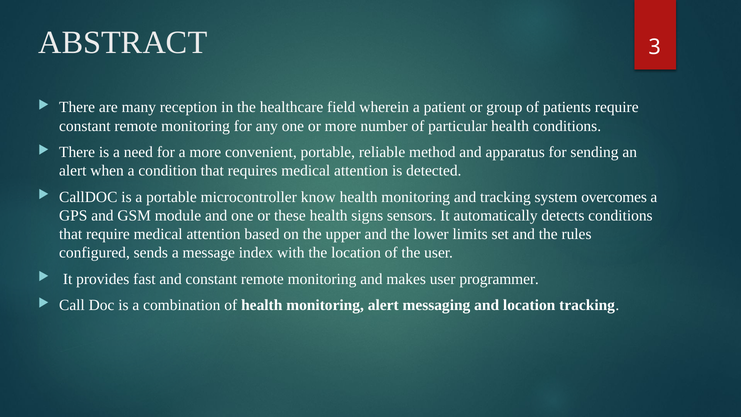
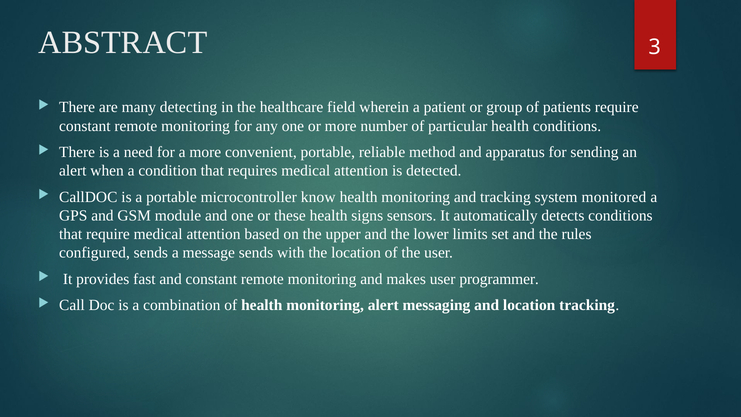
reception: reception -> detecting (189, 107)
overcomes: overcomes -> monitored (614, 197)
message index: index -> sends (256, 253)
